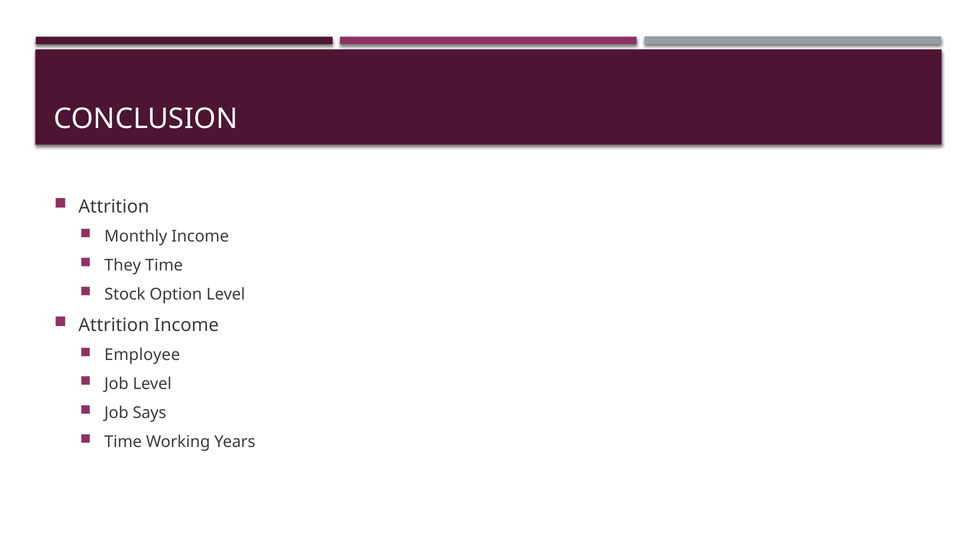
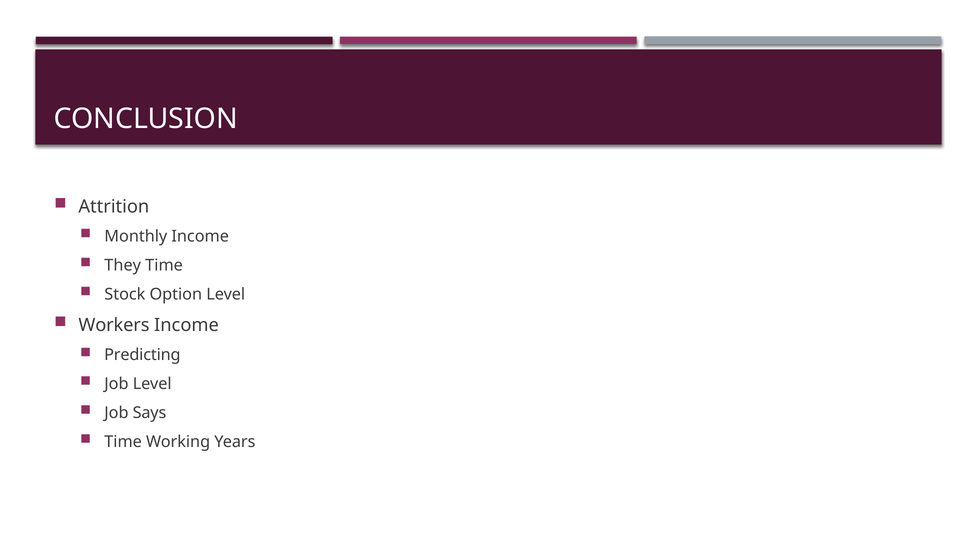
Attrition: Attrition -> Workers (114, 325)
Employee: Employee -> Predicting (142, 355)
